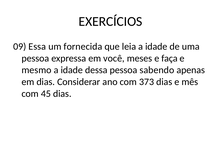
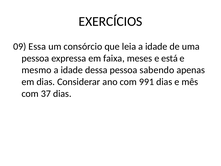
fornecida: fornecida -> consórcio (83, 46)
você: você -> faixa (114, 58)
faça: faça -> está (170, 58)
373: 373 -> 991 (147, 82)
45: 45 -> 37 (46, 94)
